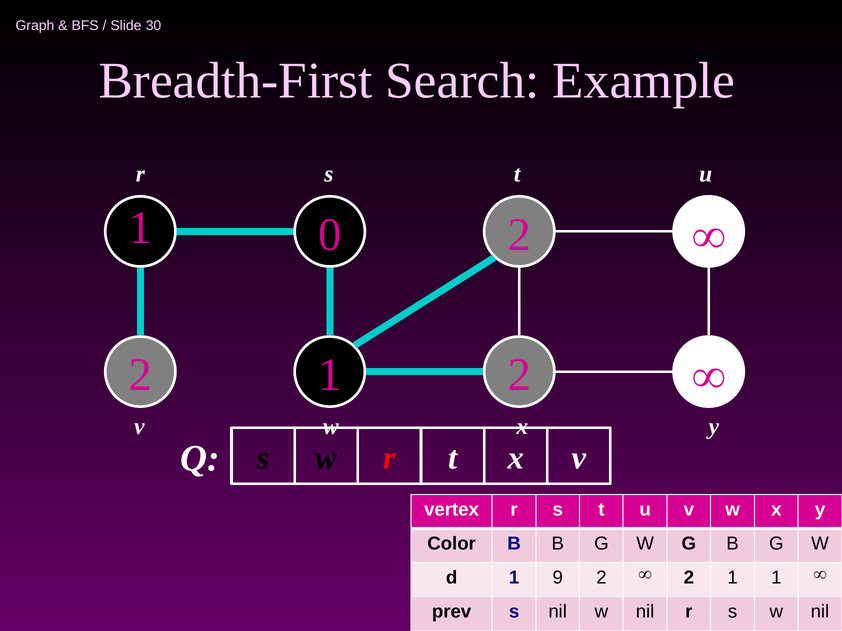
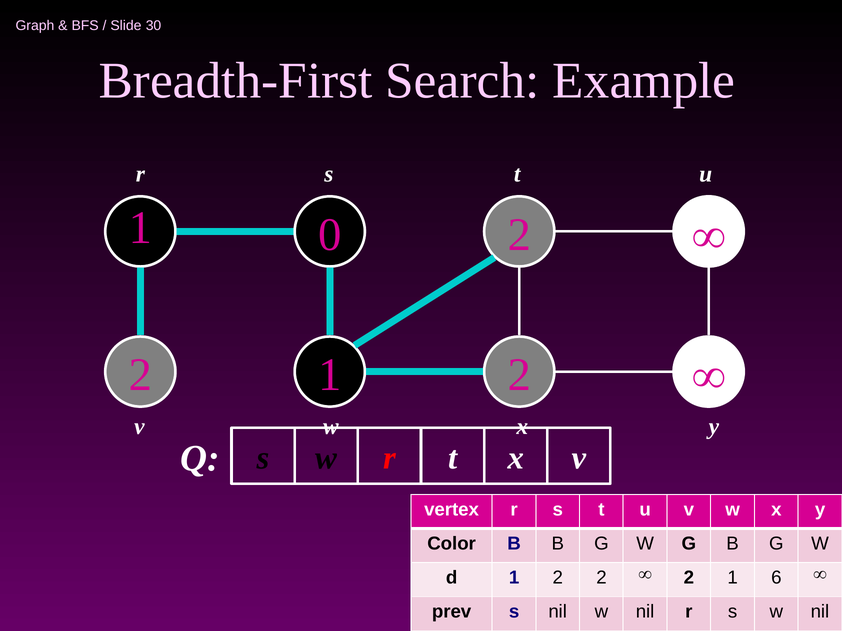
d 1 9: 9 -> 2 (558, 578)
1 1: 1 -> 6 (776, 578)
